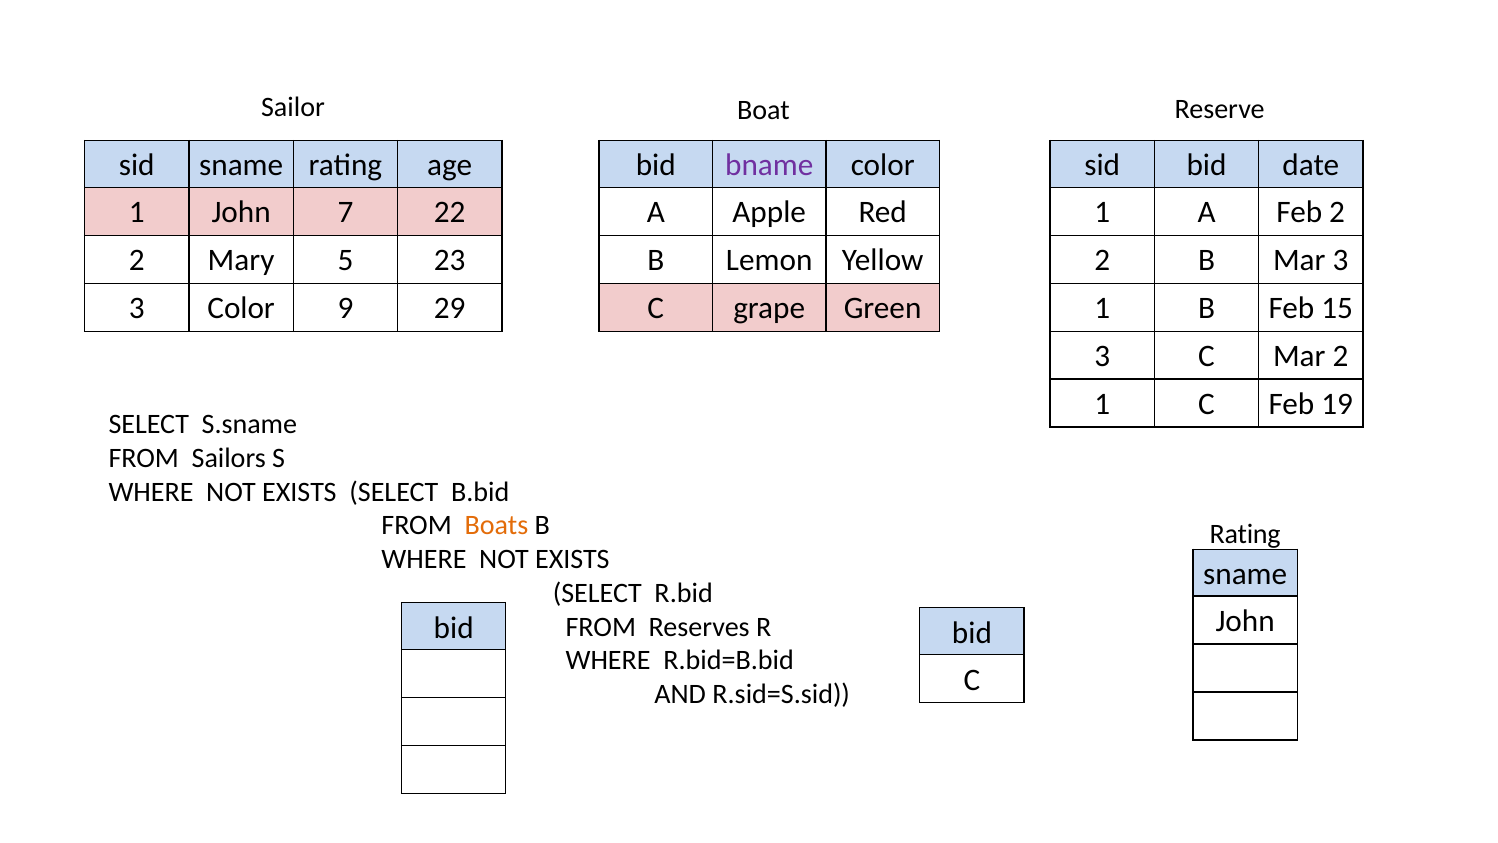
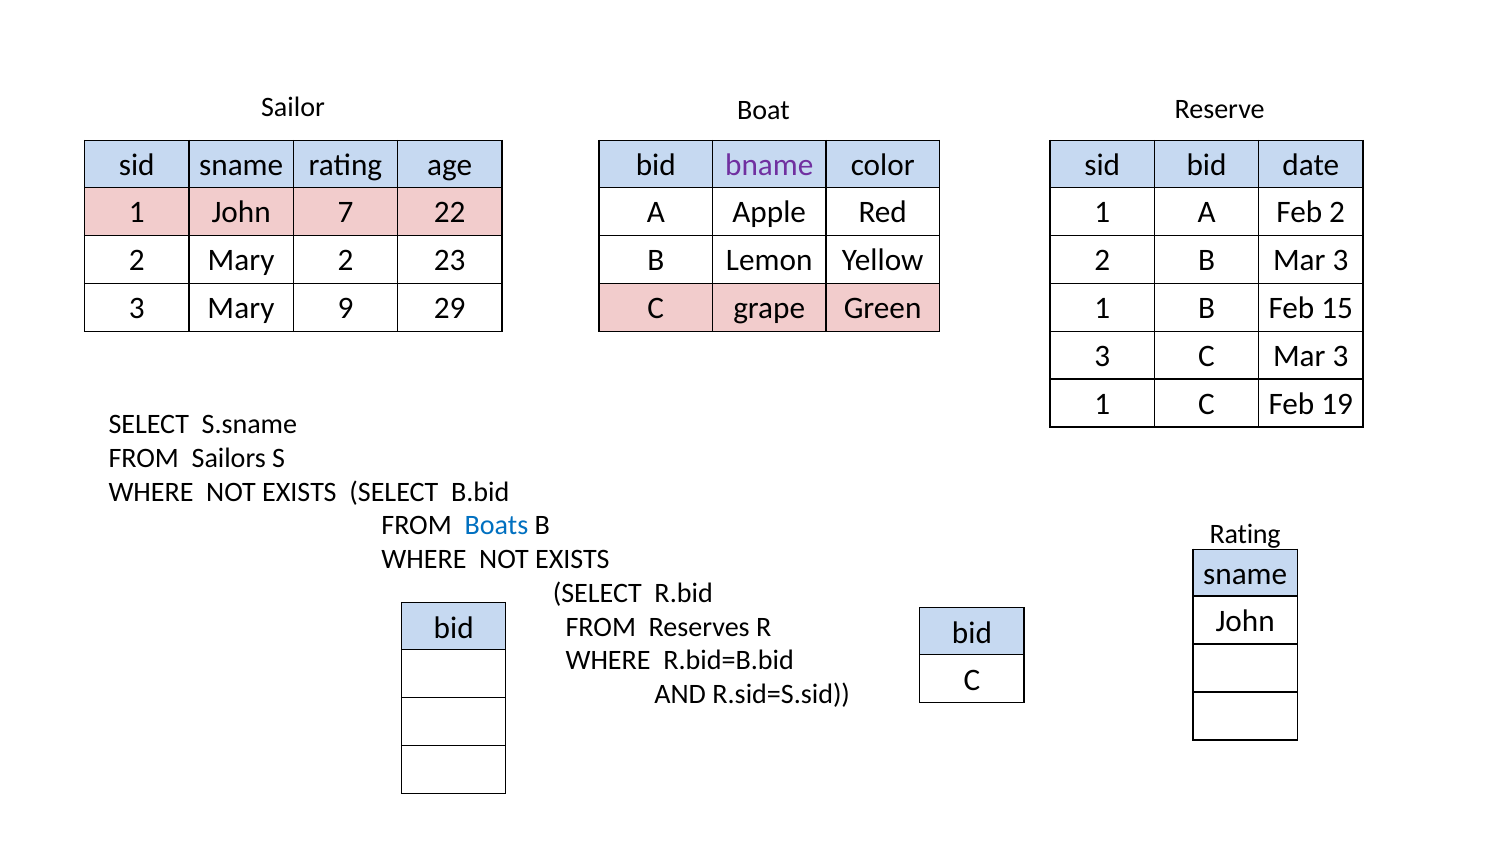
Mary 5: 5 -> 2 (345, 260)
3 Color: Color -> Mary (241, 308)
C Mar 2: 2 -> 3 (1340, 356)
Boats colour: orange -> blue (496, 525)
